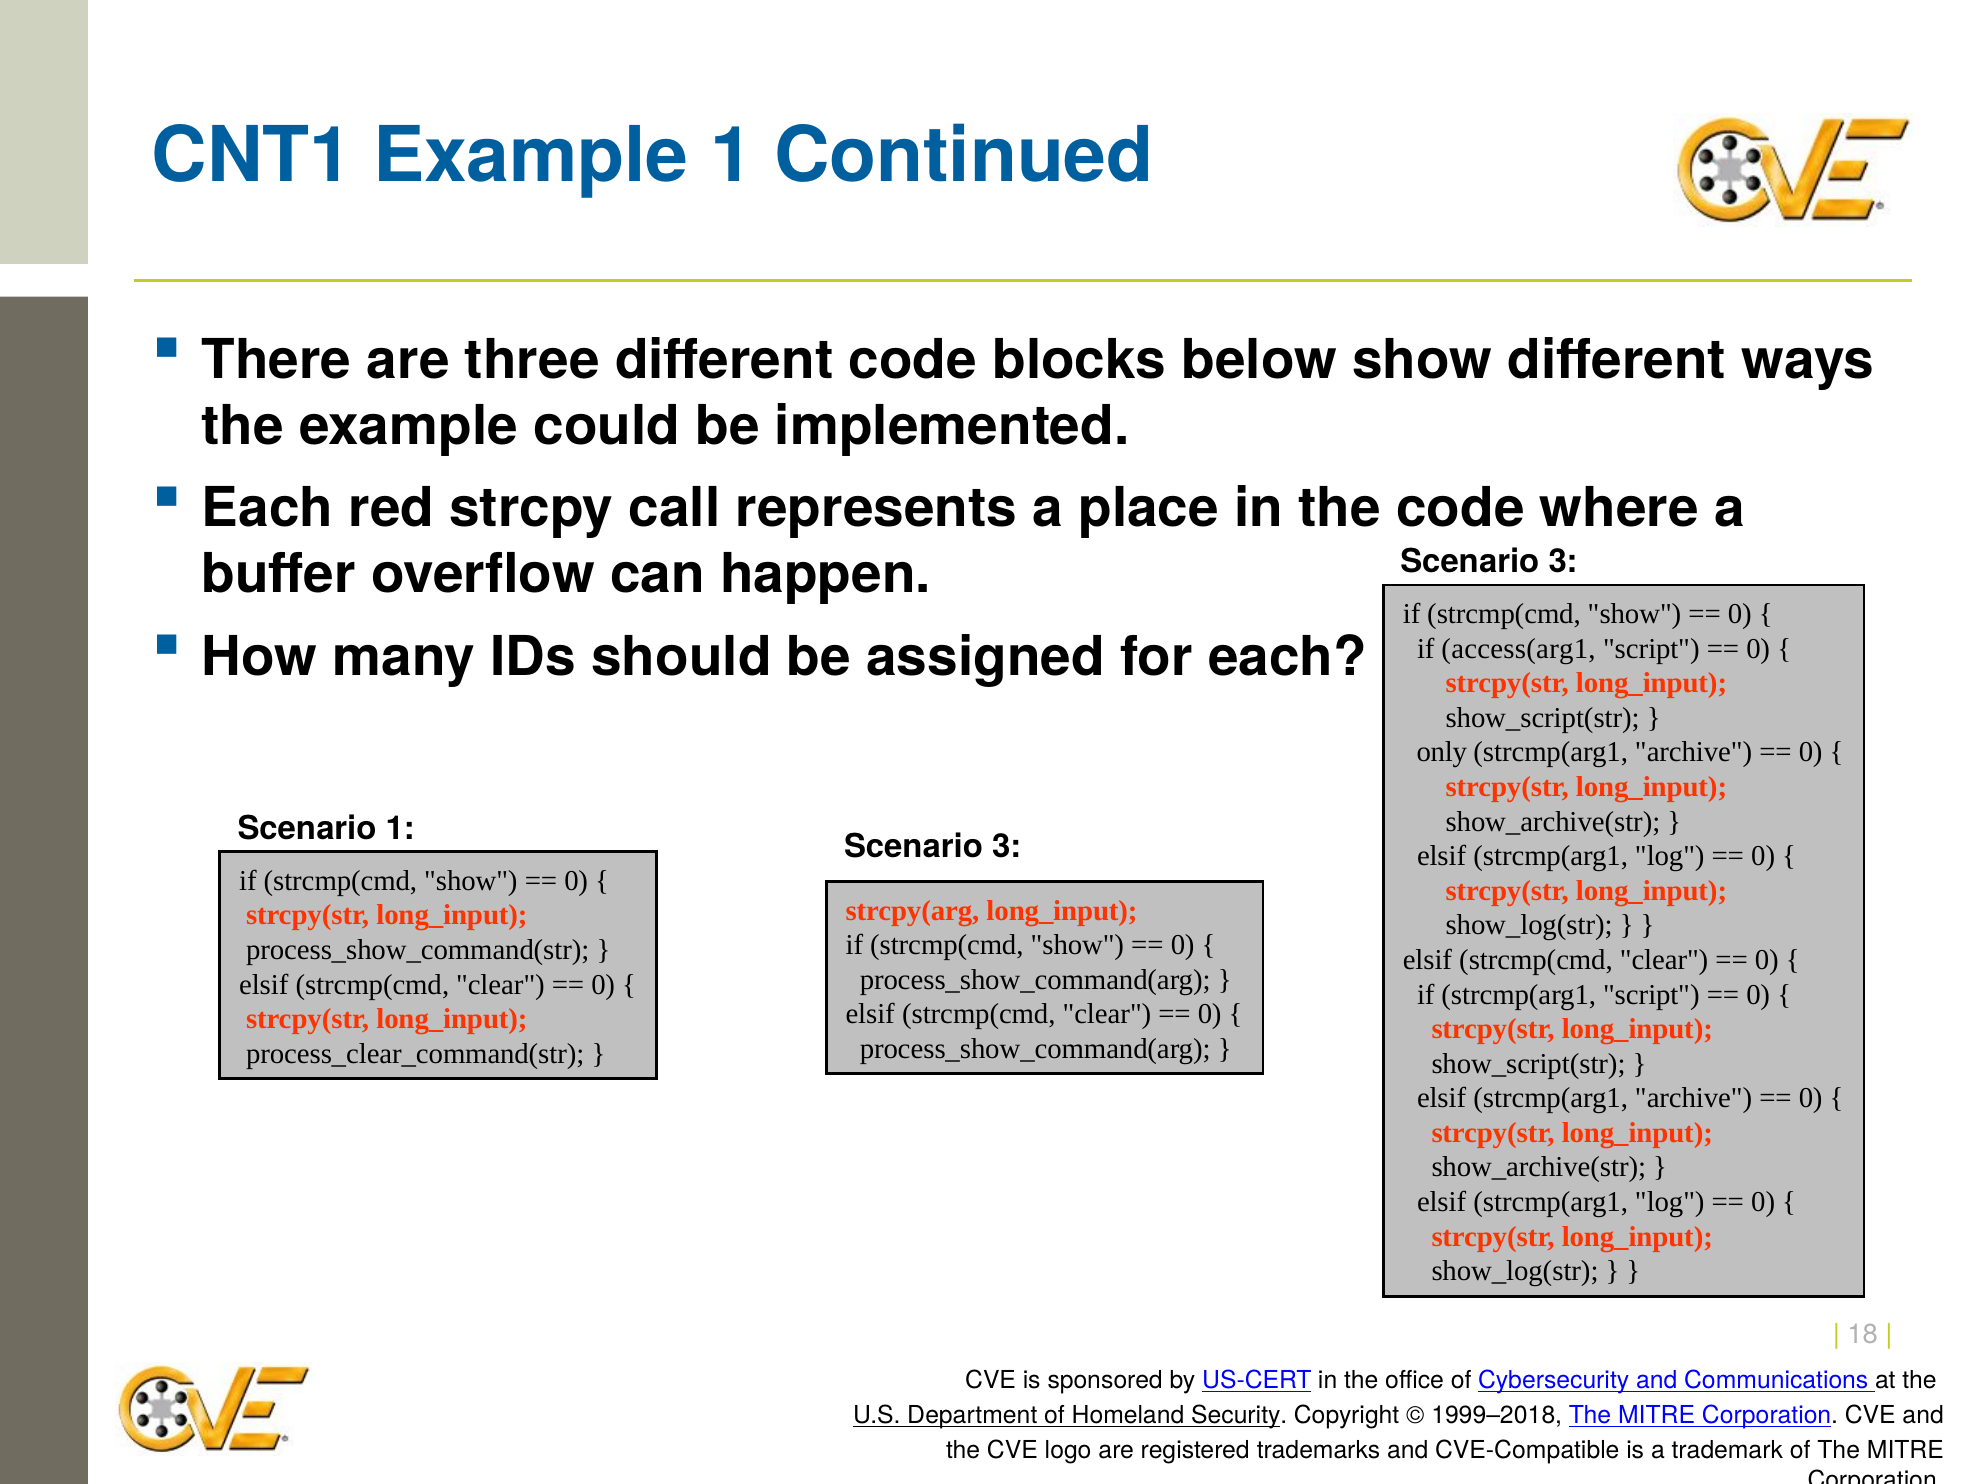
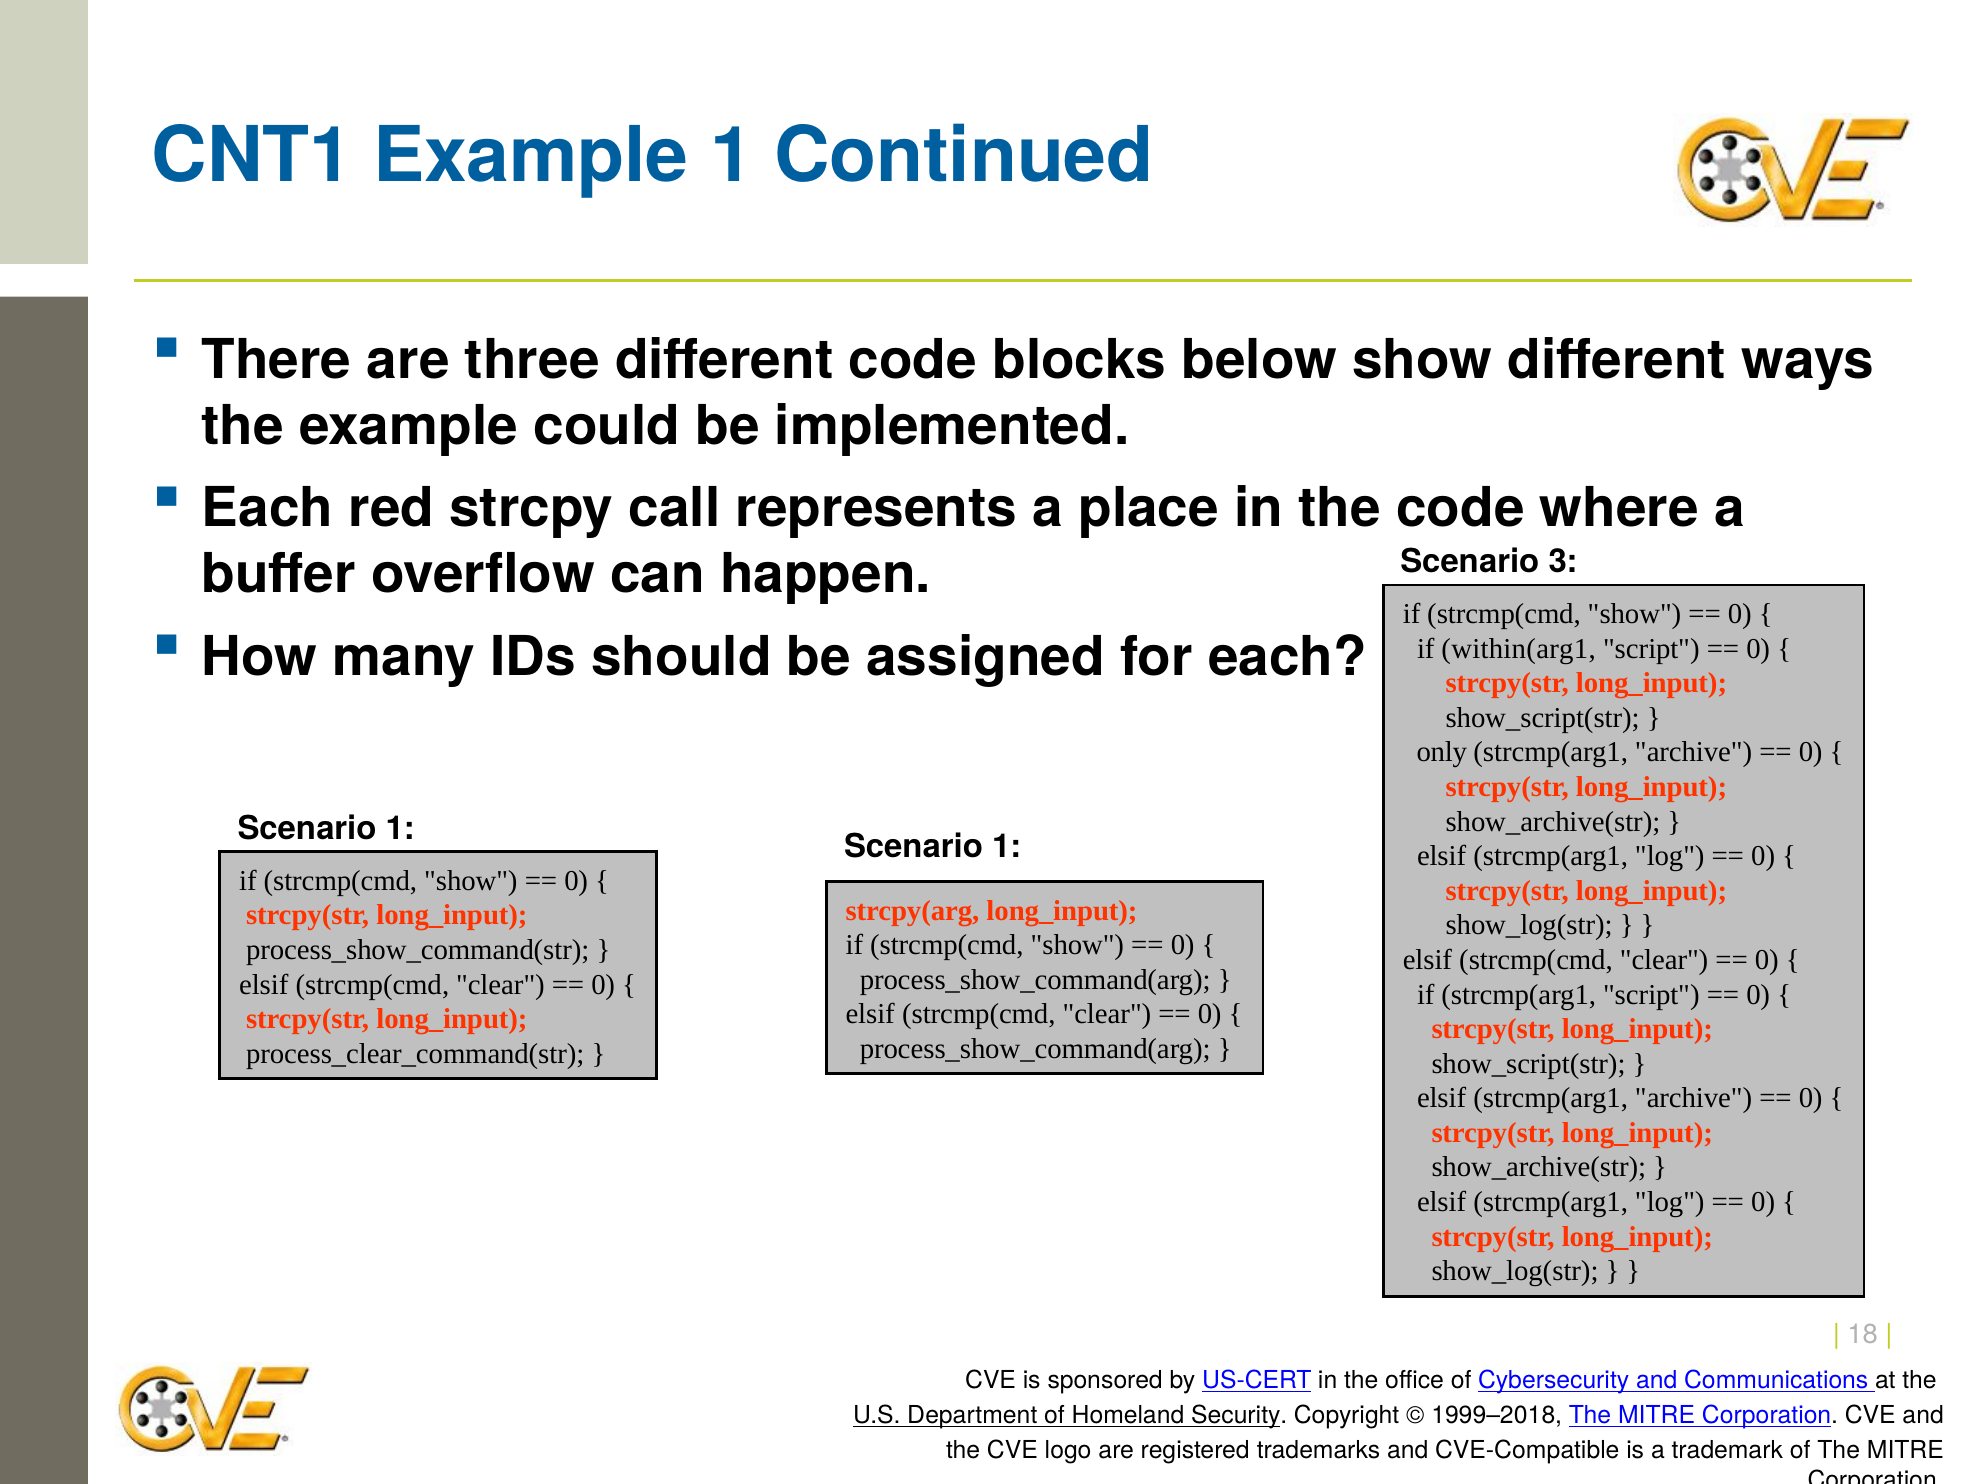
access(arg1: access(arg1 -> within(arg1 (1519, 648)
3: 3 -> 1 (1007, 846)
